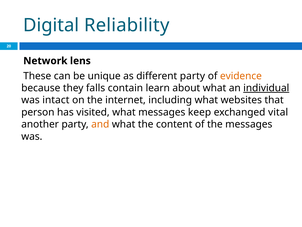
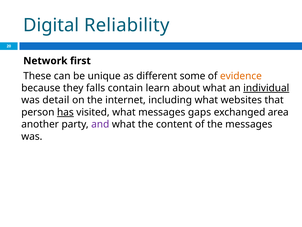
lens: lens -> first (80, 61)
different party: party -> some (193, 76)
intact: intact -> detail (56, 100)
has underline: none -> present (65, 112)
keep: keep -> gaps (200, 112)
vital: vital -> area (278, 112)
and colour: orange -> purple (100, 124)
